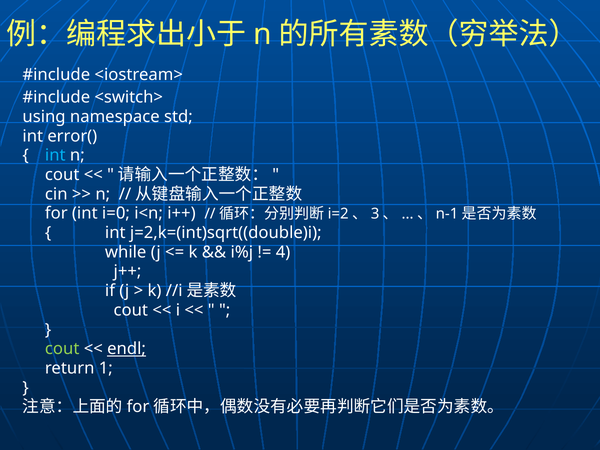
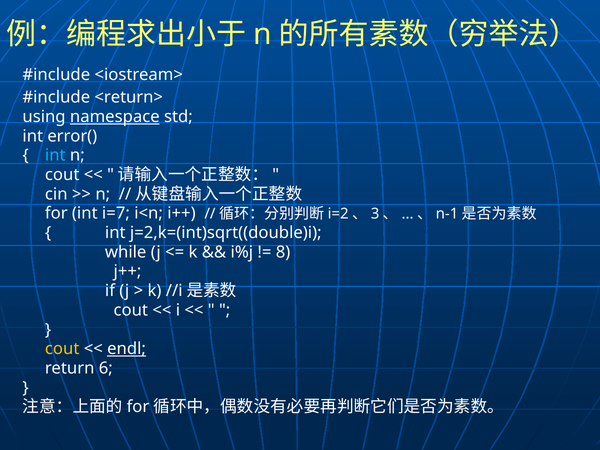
<switch>: <switch> -> <return> (129, 97)
namespace underline: none -> present (115, 117)
i=0: i=0 -> i=7 (116, 213)
4: 4 -> 8 (283, 252)
cout colour: light green -> yellow (62, 349)
1: 1 -> 6 (106, 368)
